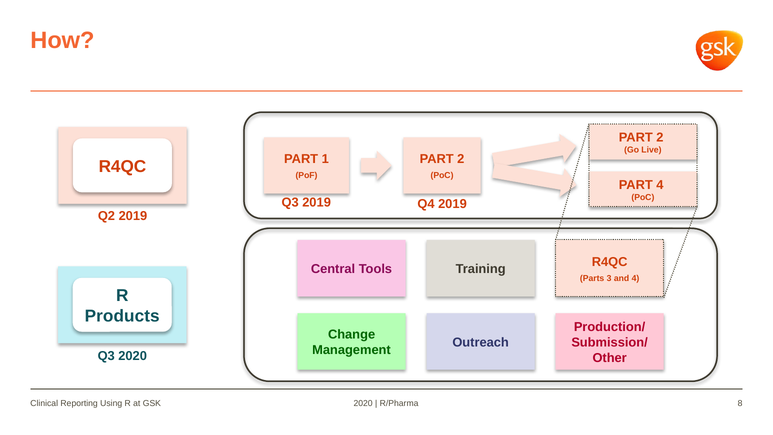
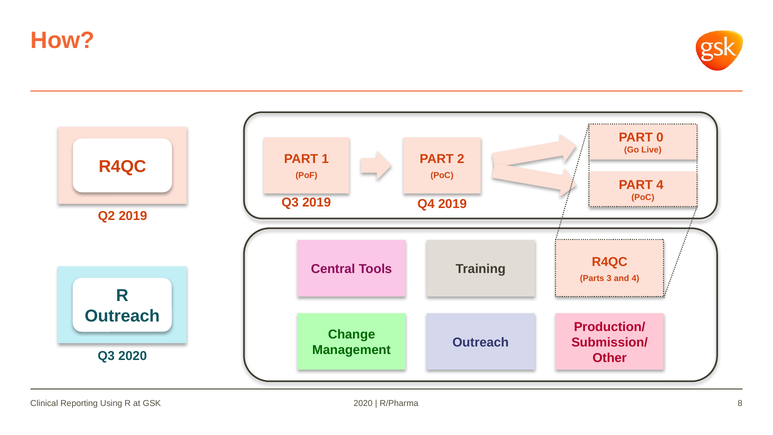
2: 2 -> 0 (660, 137)
Products: Products -> Outreach (122, 316)
